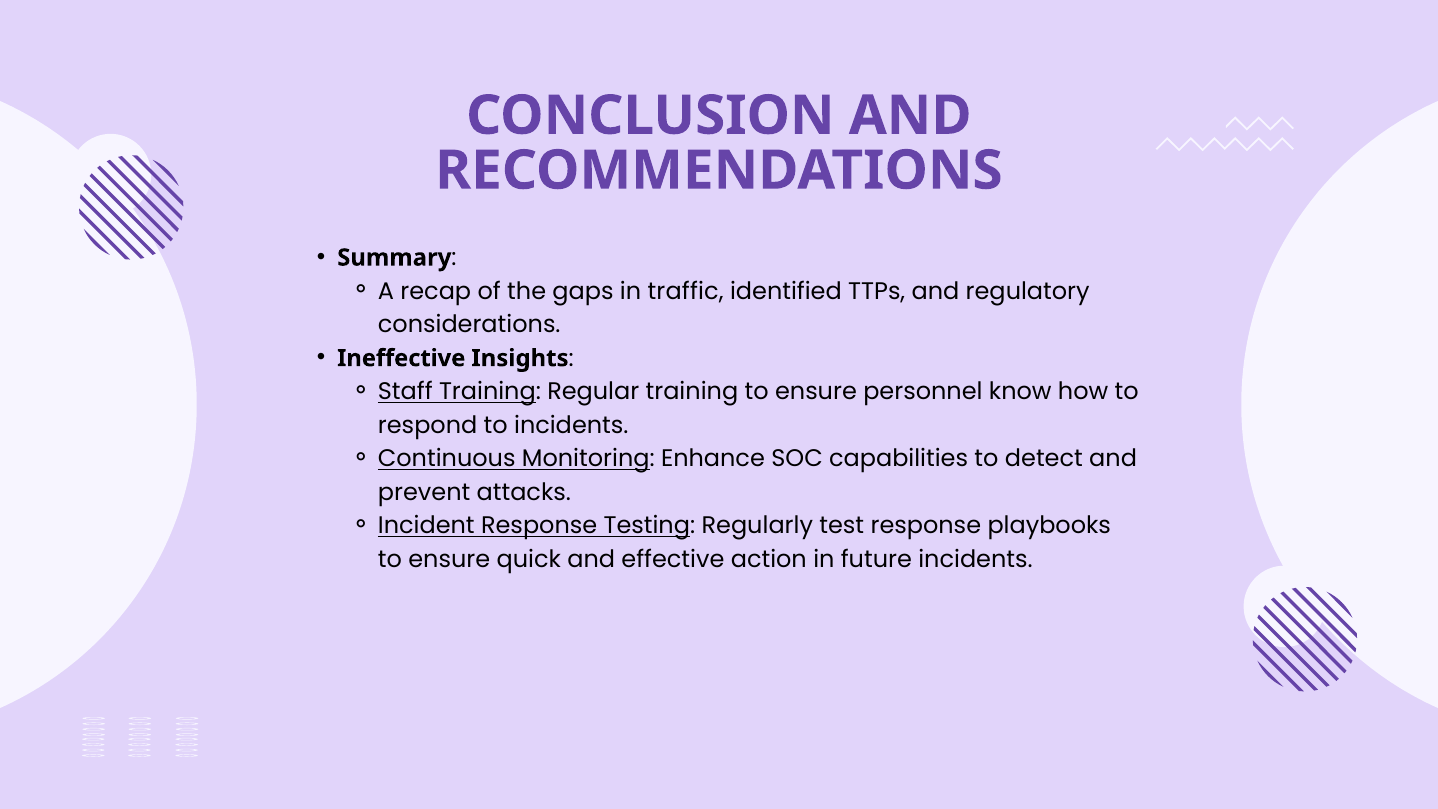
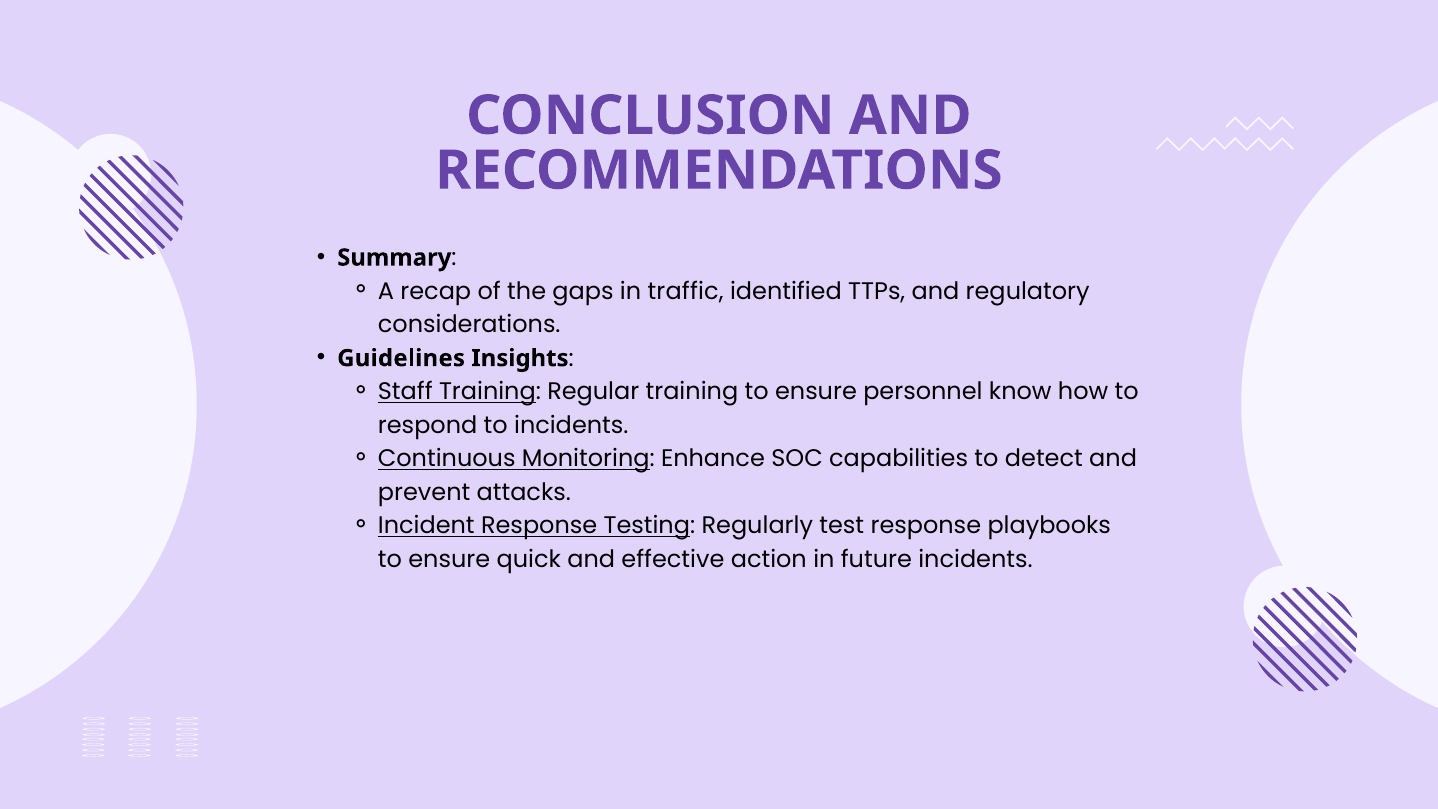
Ineffective: Ineffective -> Guidelines (401, 358)
